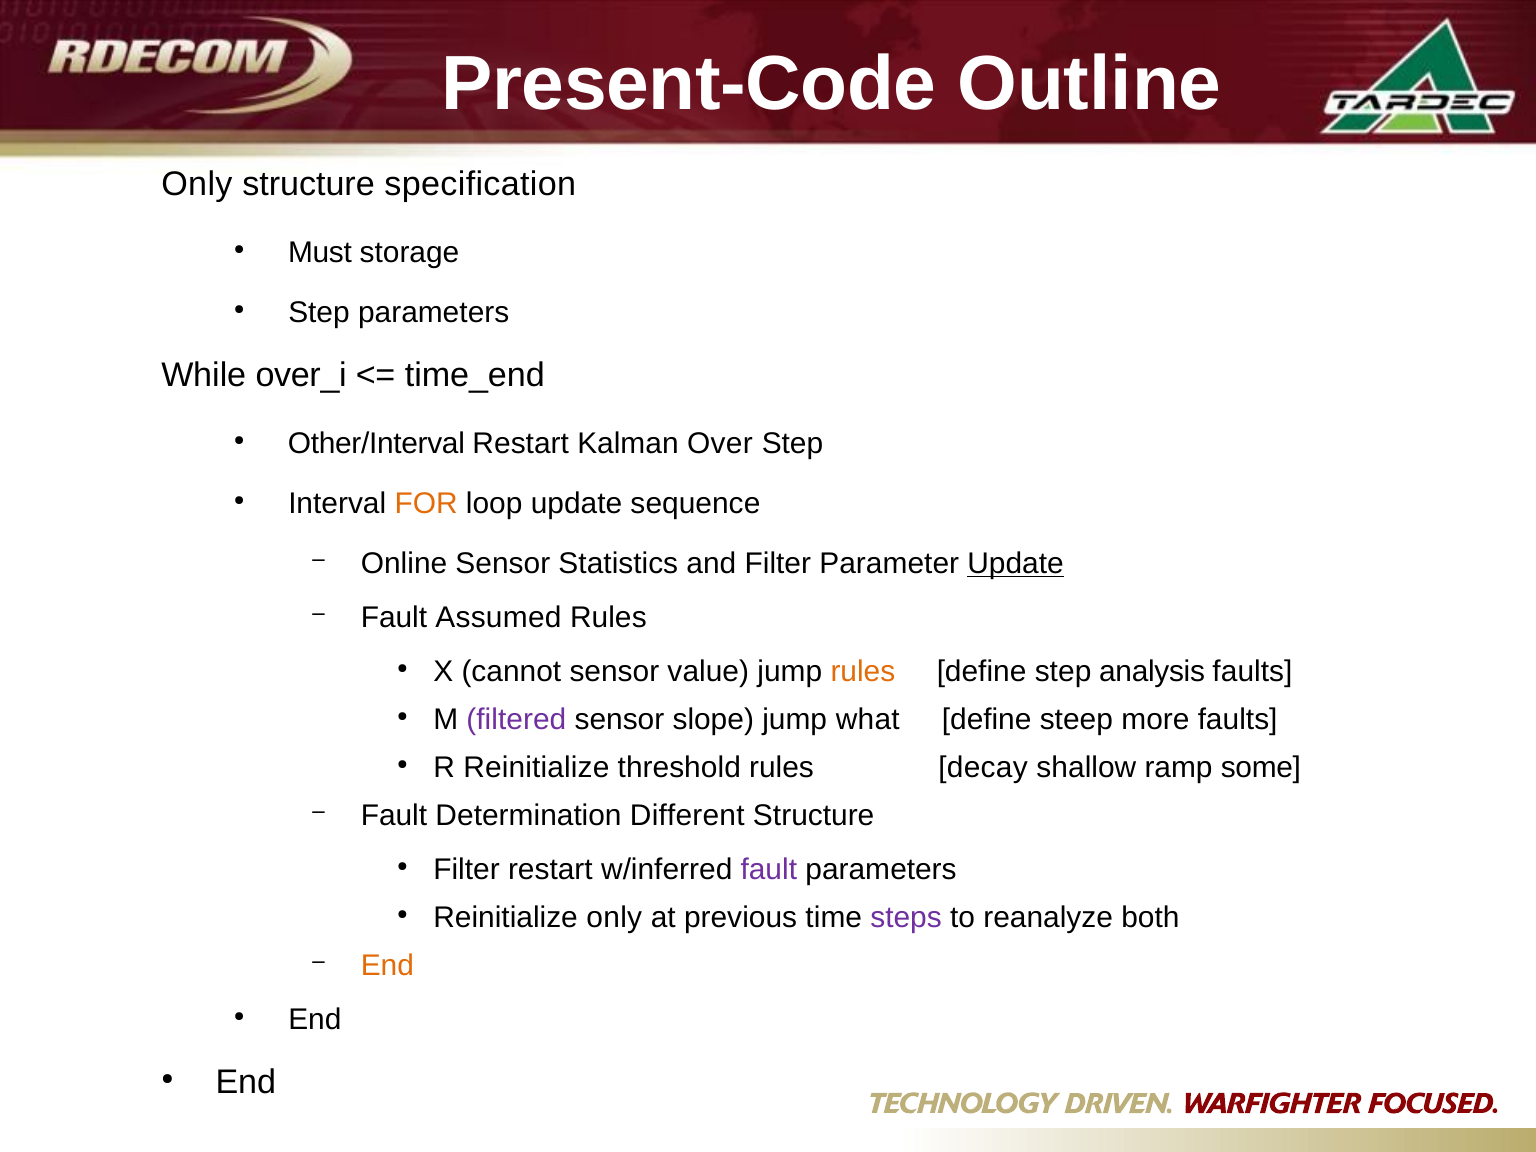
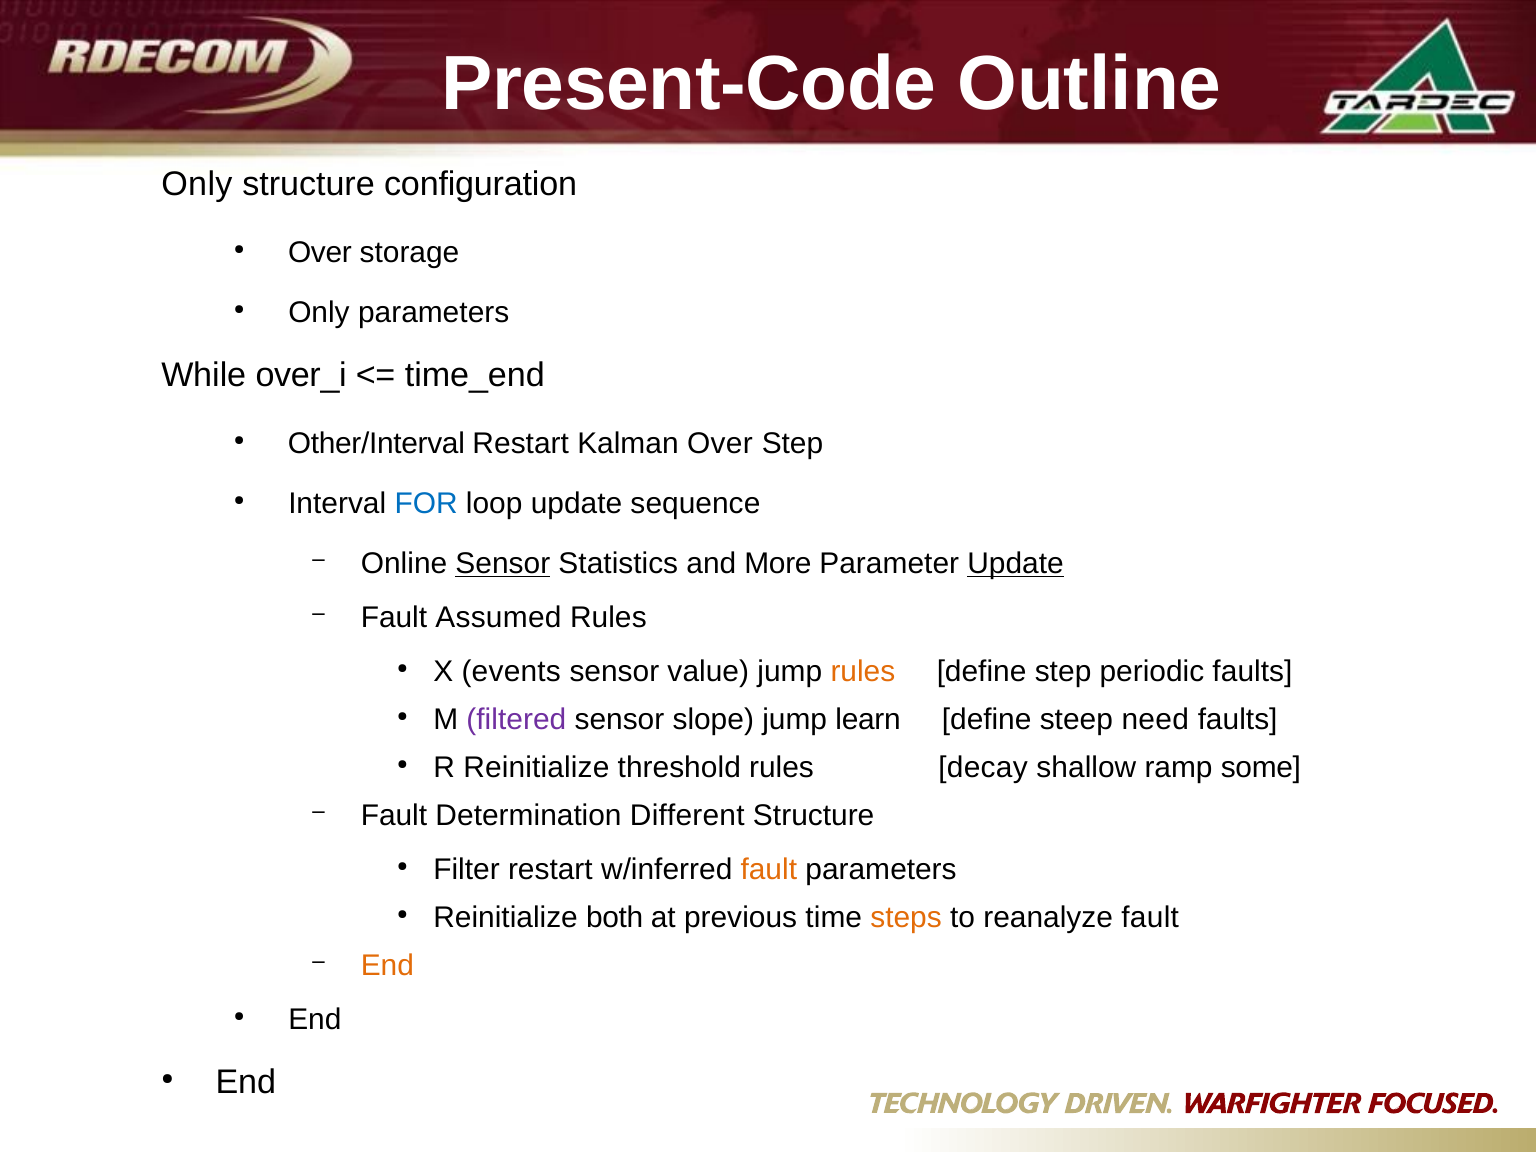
specification: specification -> configuration (481, 184)
Must: Must -> Over (320, 252)
Step: Step -> Only (319, 312)
FOR colour: orange -> blue (426, 504)
Sensor underline: none -> present (503, 564)
and Filter: Filter -> More (778, 564)
cannot: cannot -> events (511, 672)
analysis: analysis -> periodic (1152, 672)
what: what -> learn (868, 720)
more: more -> need (1155, 720)
fault colour: purple -> orange (769, 870)
Reinitialize only: only -> both (615, 918)
steps colour: purple -> orange (906, 918)
reanalyze both: both -> fault (1150, 918)
